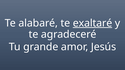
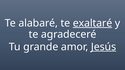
Jesús underline: none -> present (104, 47)
